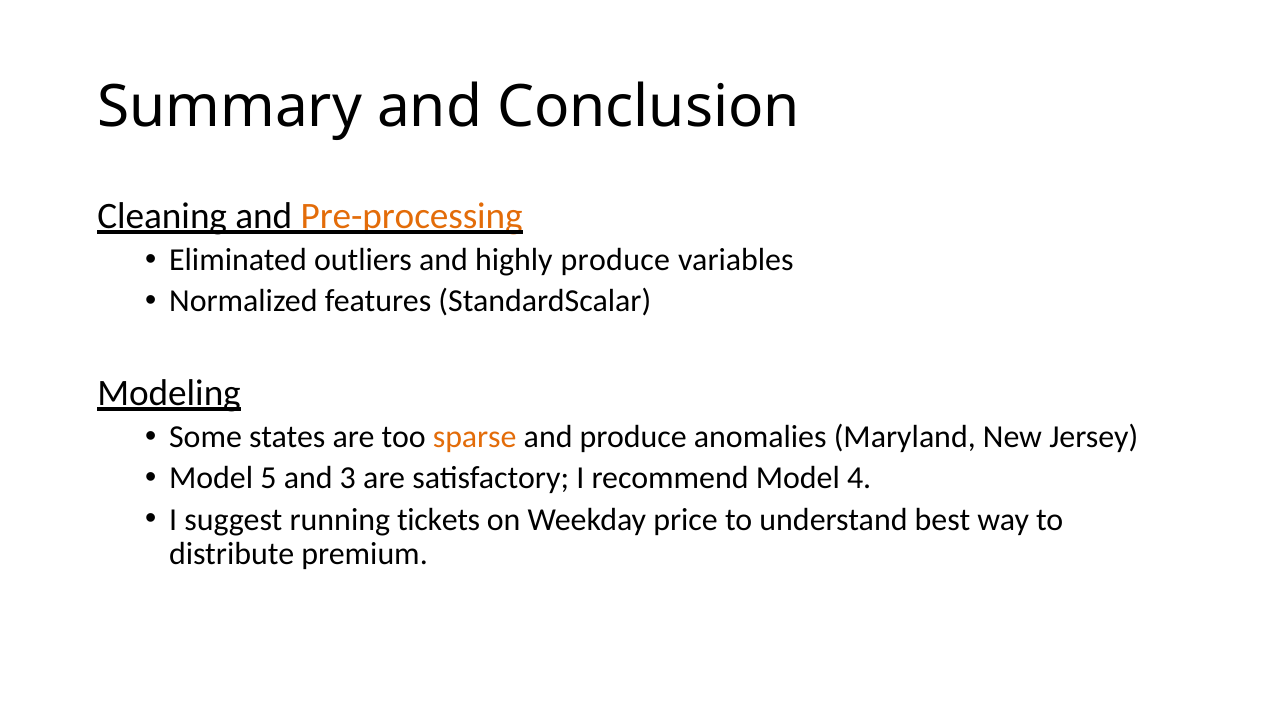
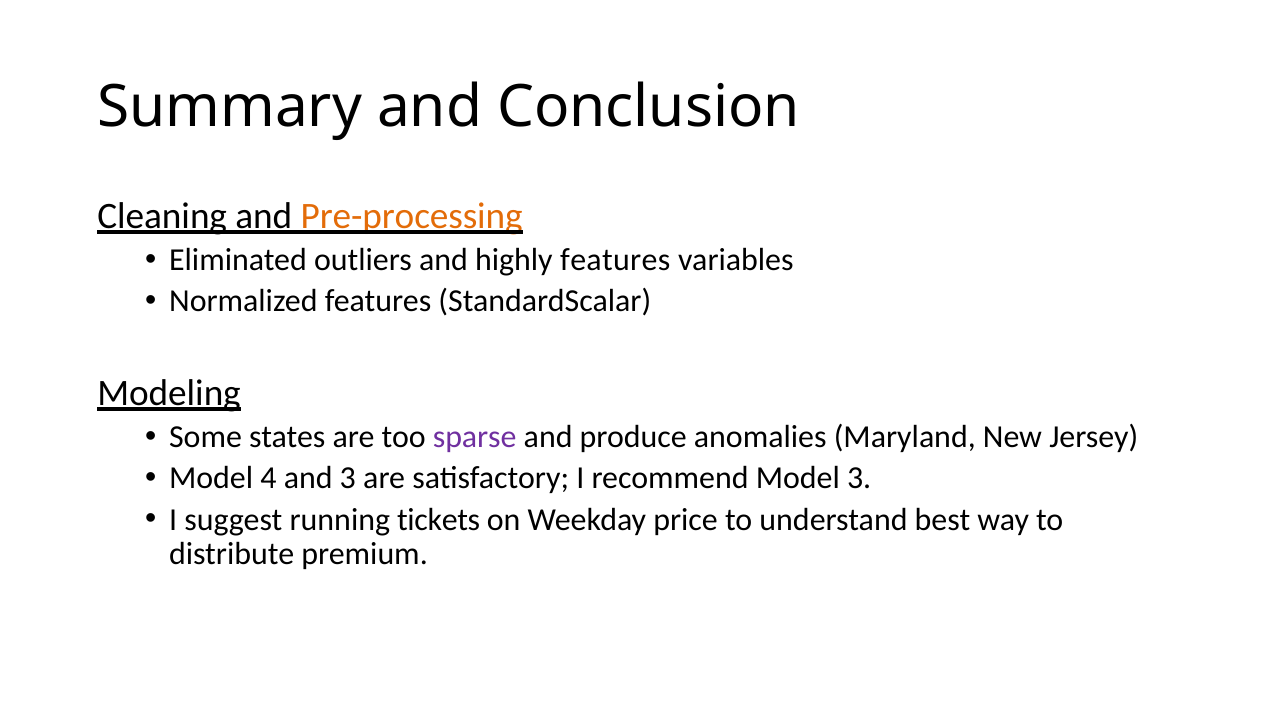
highly produce: produce -> features (615, 260)
sparse colour: orange -> purple (475, 437)
5: 5 -> 4 (268, 478)
Model 4: 4 -> 3 (859, 478)
